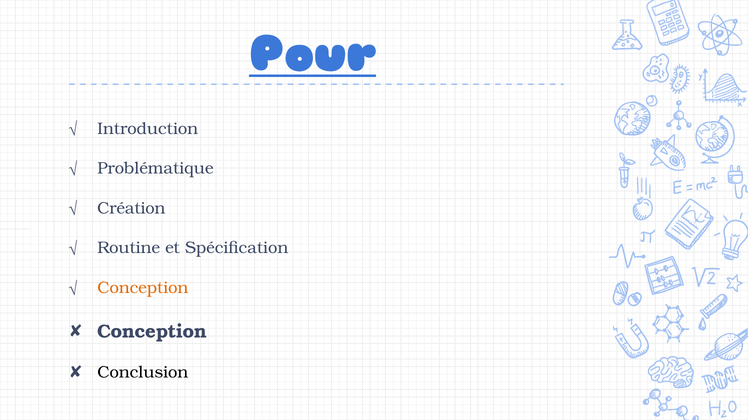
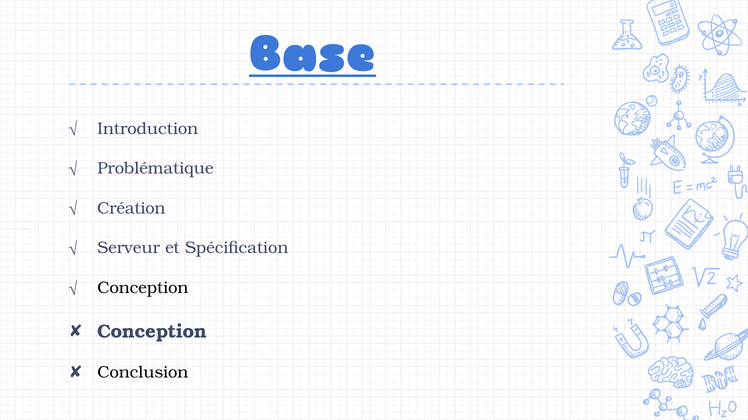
Pour: Pour -> Base (312, 55)
Routine: Routine -> Serveur (129, 248)
Conception colour: orange -> black (143, 288)
